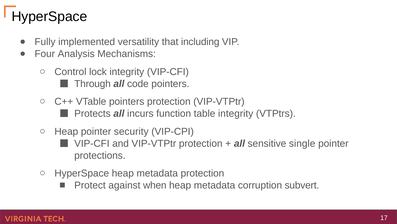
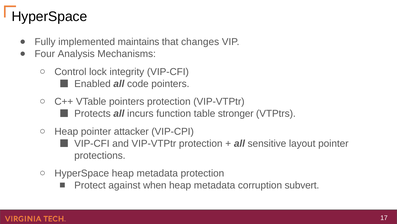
versatility: versatility -> maintains (138, 42)
including: including -> changes (200, 42)
Through: Through -> Enabled (92, 84)
table integrity: integrity -> stronger (236, 113)
security: security -> attacker (131, 131)
single: single -> layout (302, 143)
